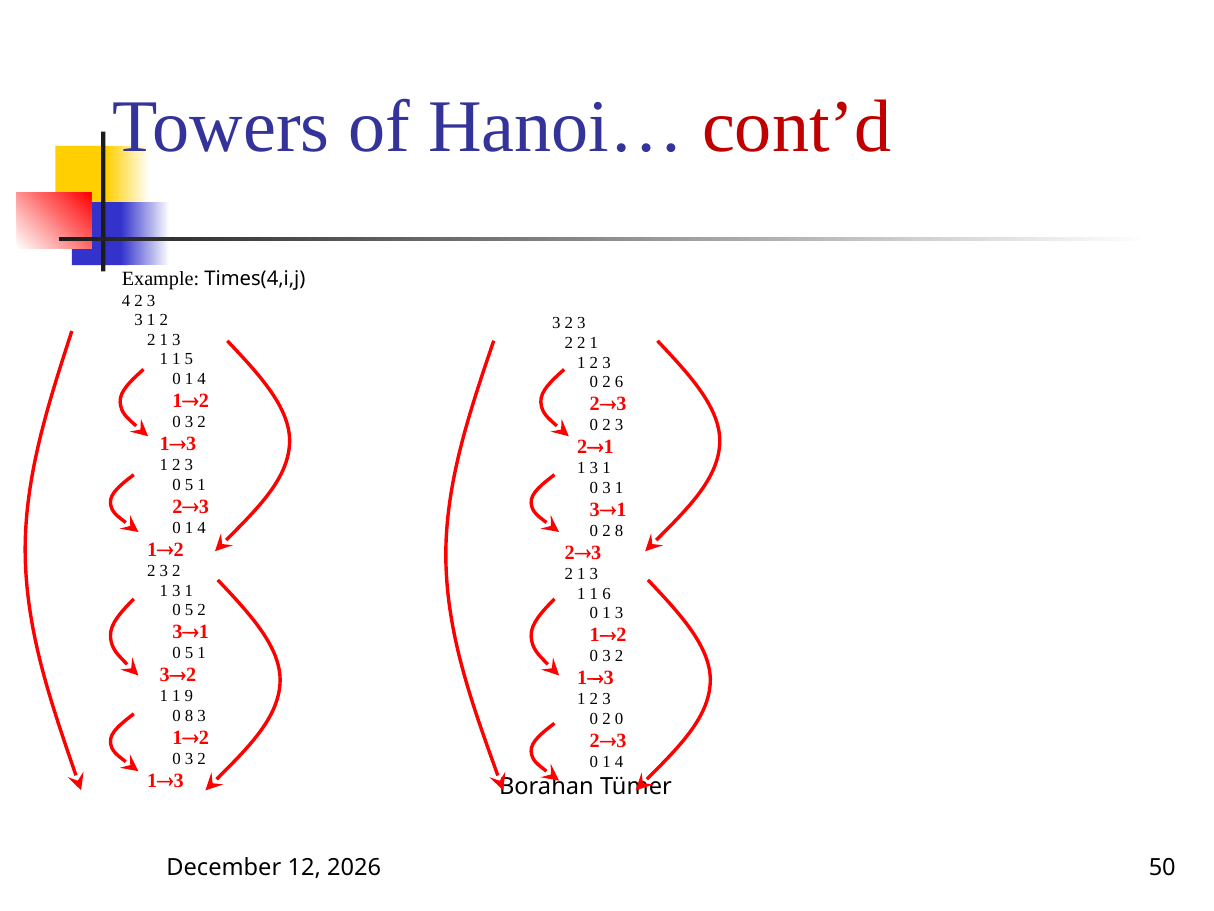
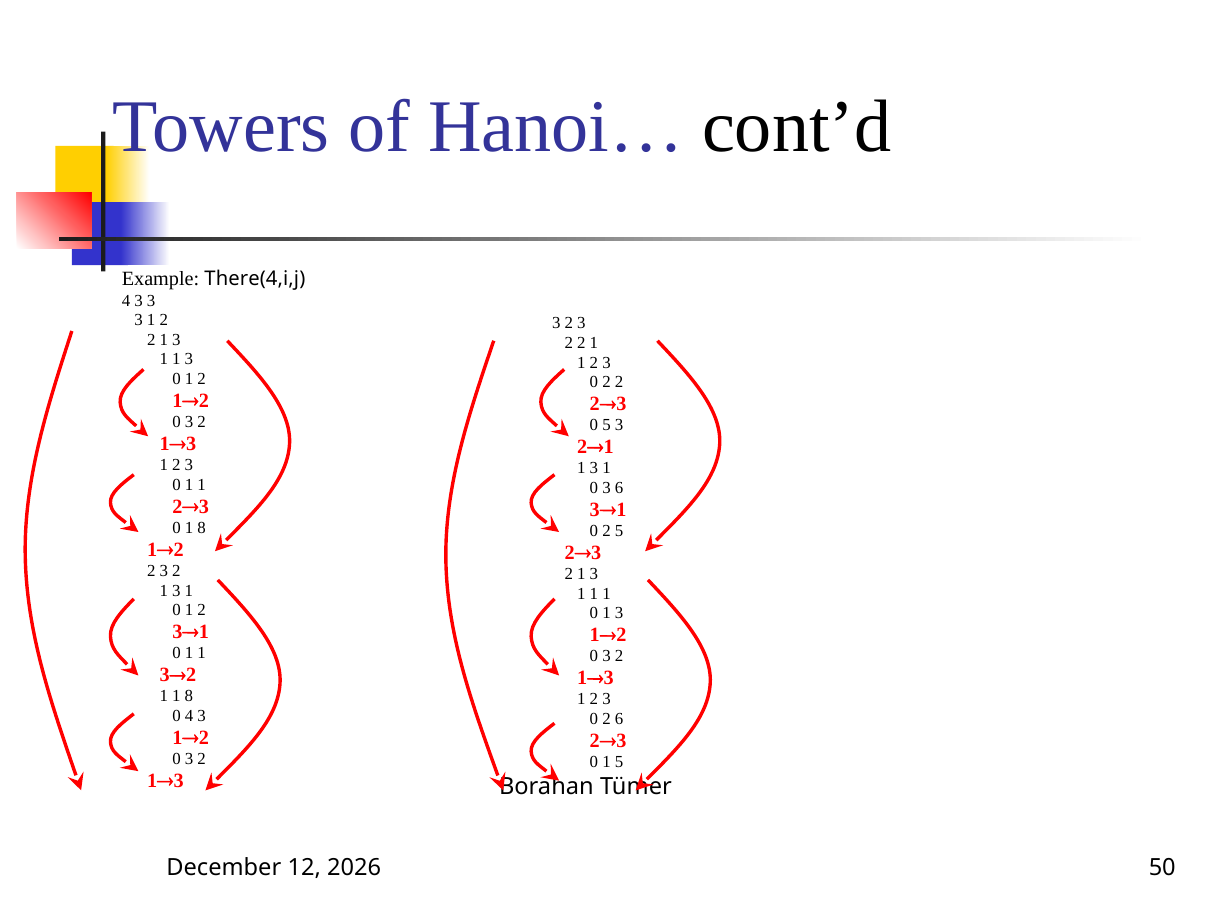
cont’d colour: red -> black (797, 127)
Times(4,i,j: Times(4,i,j -> There(4,i,j (255, 279)
2: 2 -> 3 (139, 300)
1 1 5: 5 -> 3 (189, 359)
4: 4 -> 2 (202, 379)
0 2 6: 6 -> 2 (619, 382)
2: 2 -> 5 (606, 425)
5: 5 -> 1 (189, 484)
0 3 1: 1 -> 6 (619, 488)
4: 4 -> 8 (202, 527)
2 8: 8 -> 5 (619, 531)
1 1 6: 6 -> 1 (607, 593)
5: 5 -> 1 (189, 610)
5: 5 -> 1 (189, 653)
1 1 9: 9 -> 8 (189, 696)
0 8: 8 -> 4 (189, 715)
2 0: 0 -> 6 (619, 719)
4: 4 -> 5 (619, 762)
